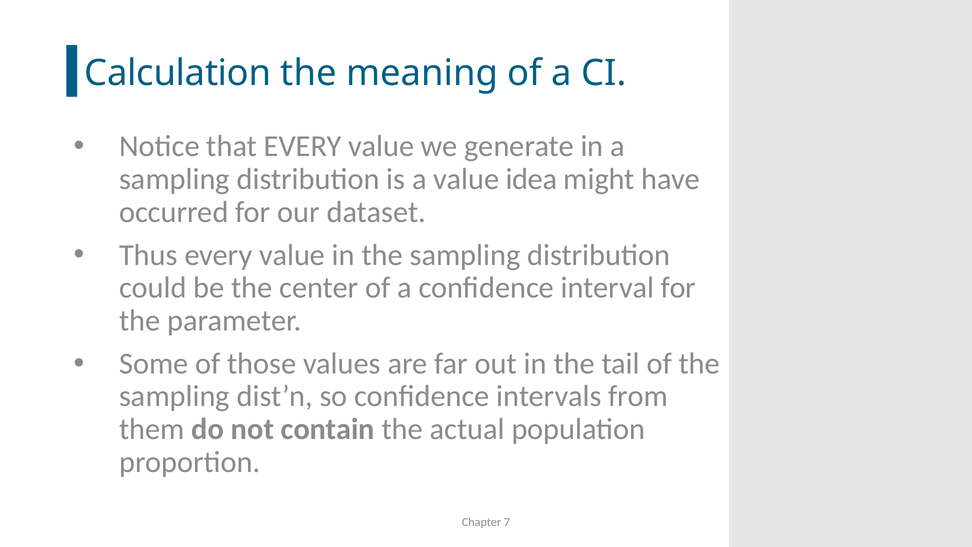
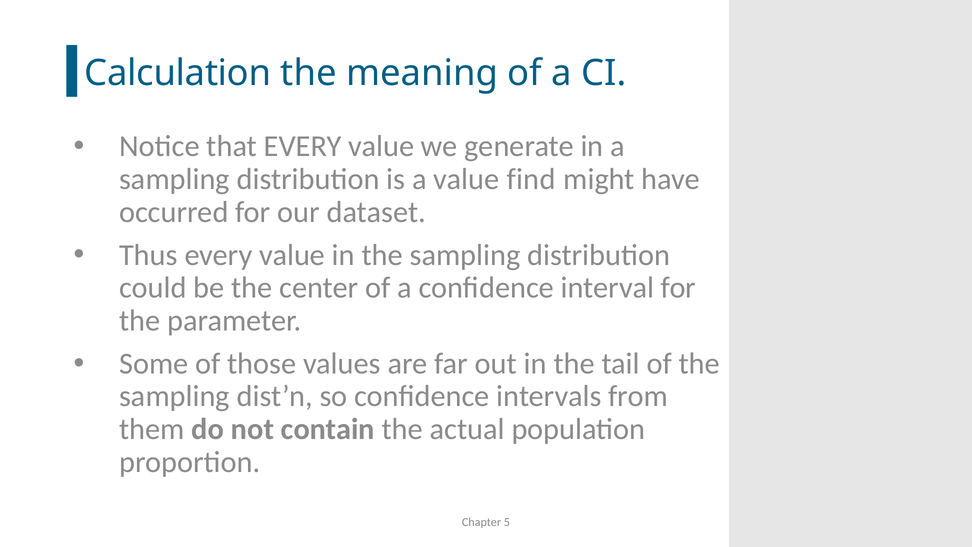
idea: idea -> find (531, 179)
7: 7 -> 5 (507, 522)
